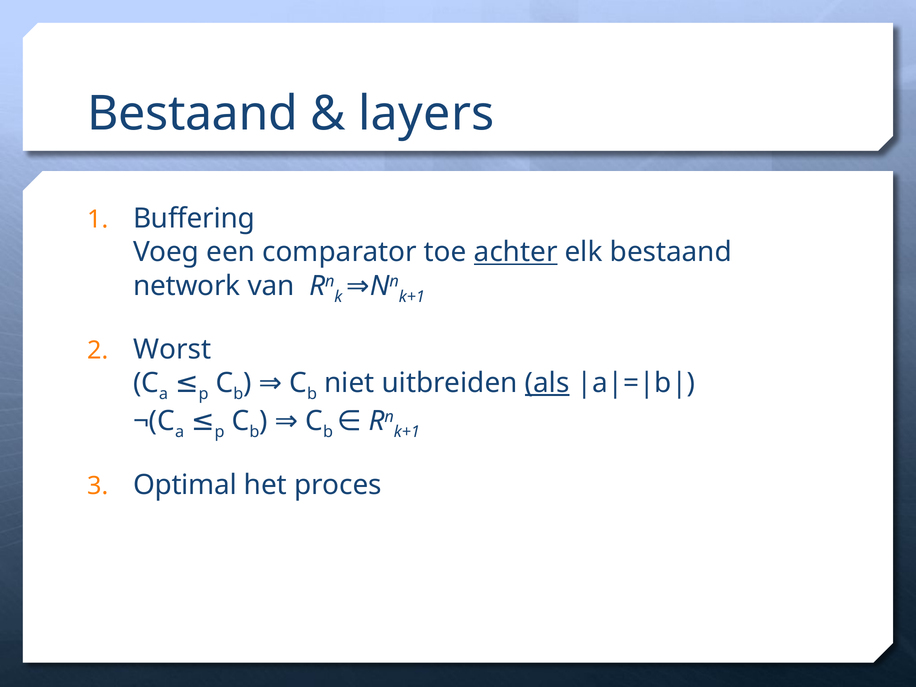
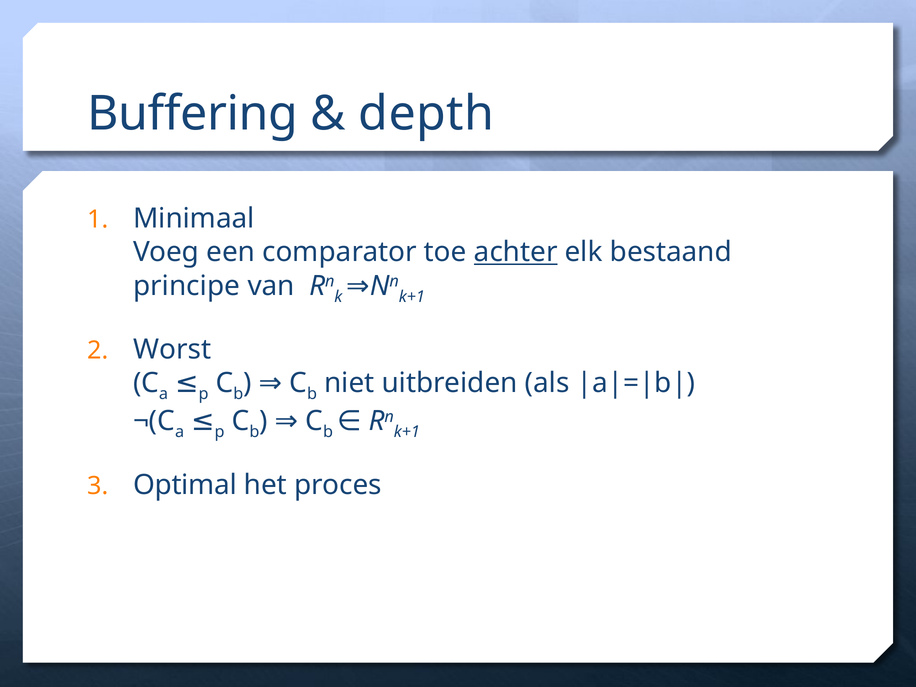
Bestaand: Bestaand -> Buffering (193, 114)
layers: layers -> depth (426, 114)
Buffering: Buffering -> Minimaal (194, 219)
network: network -> principe (187, 286)
als underline: present -> none (547, 383)
